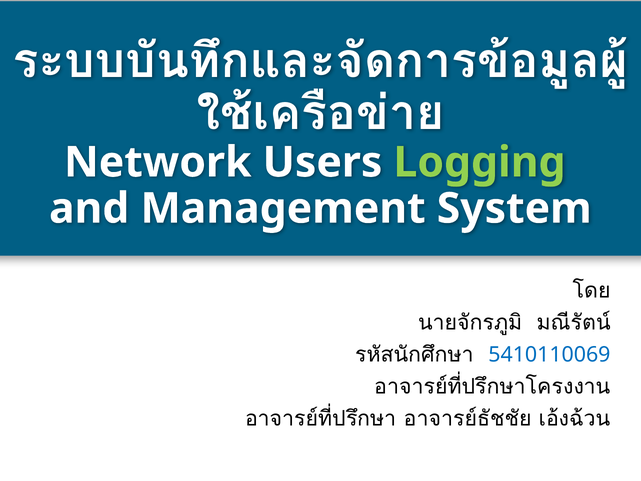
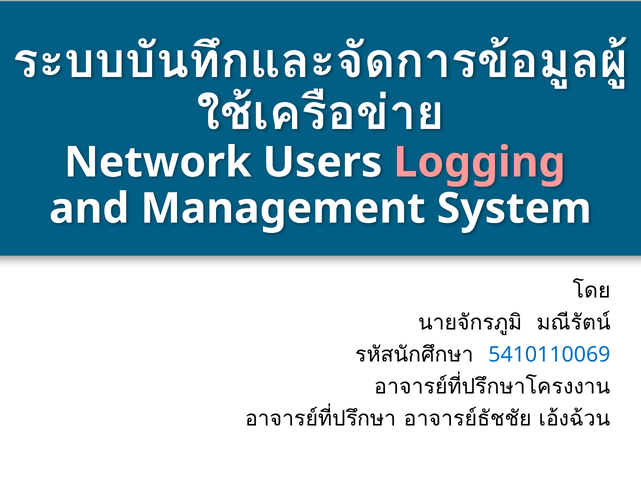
Logging colour: light green -> pink (479, 162)
